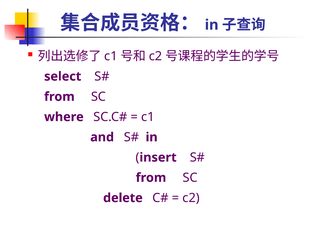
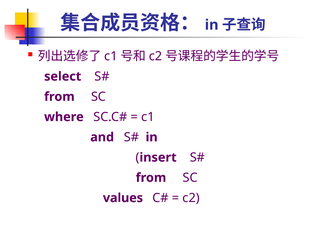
delete: delete -> values (123, 198)
